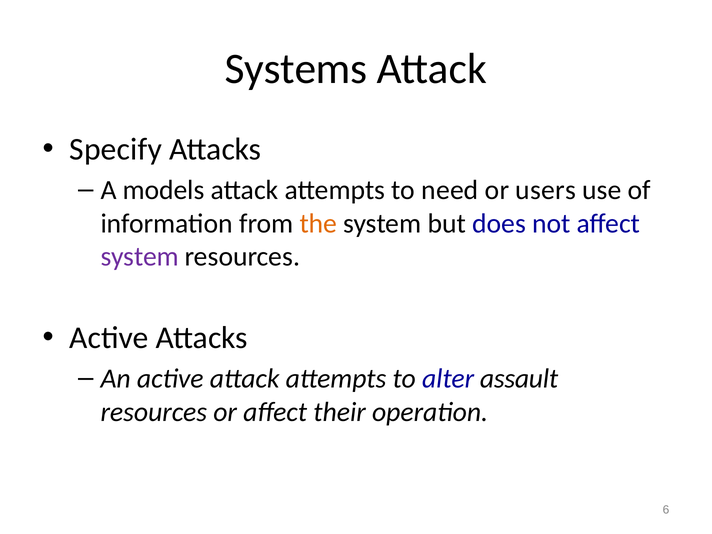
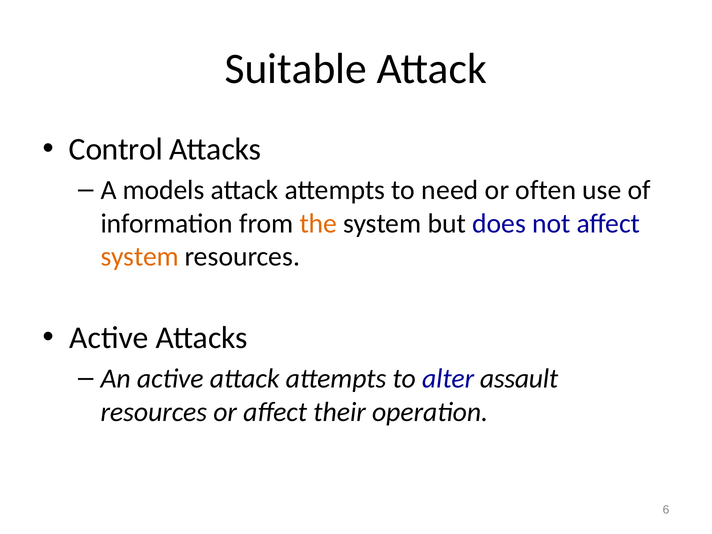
Systems: Systems -> Suitable (296, 69)
Specify: Specify -> Control (116, 149)
users: users -> often (546, 190)
system colour: purple -> orange (140, 257)
